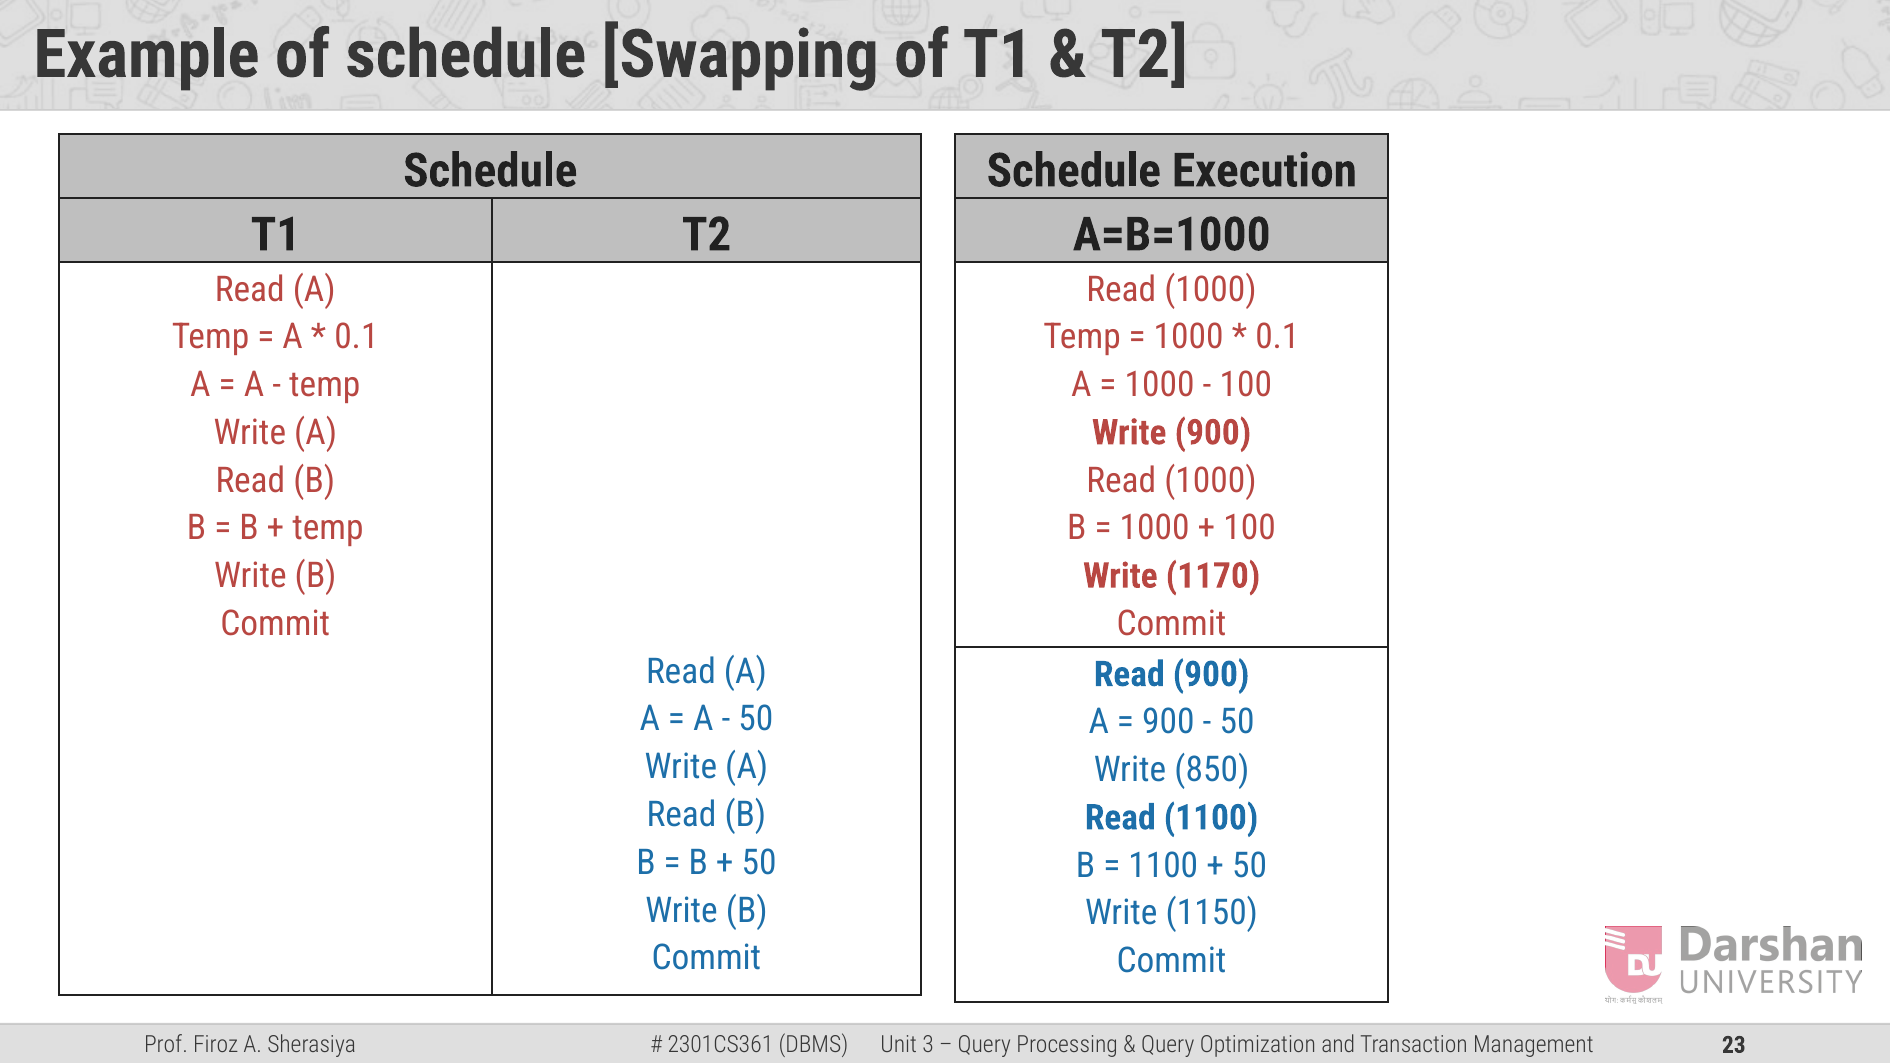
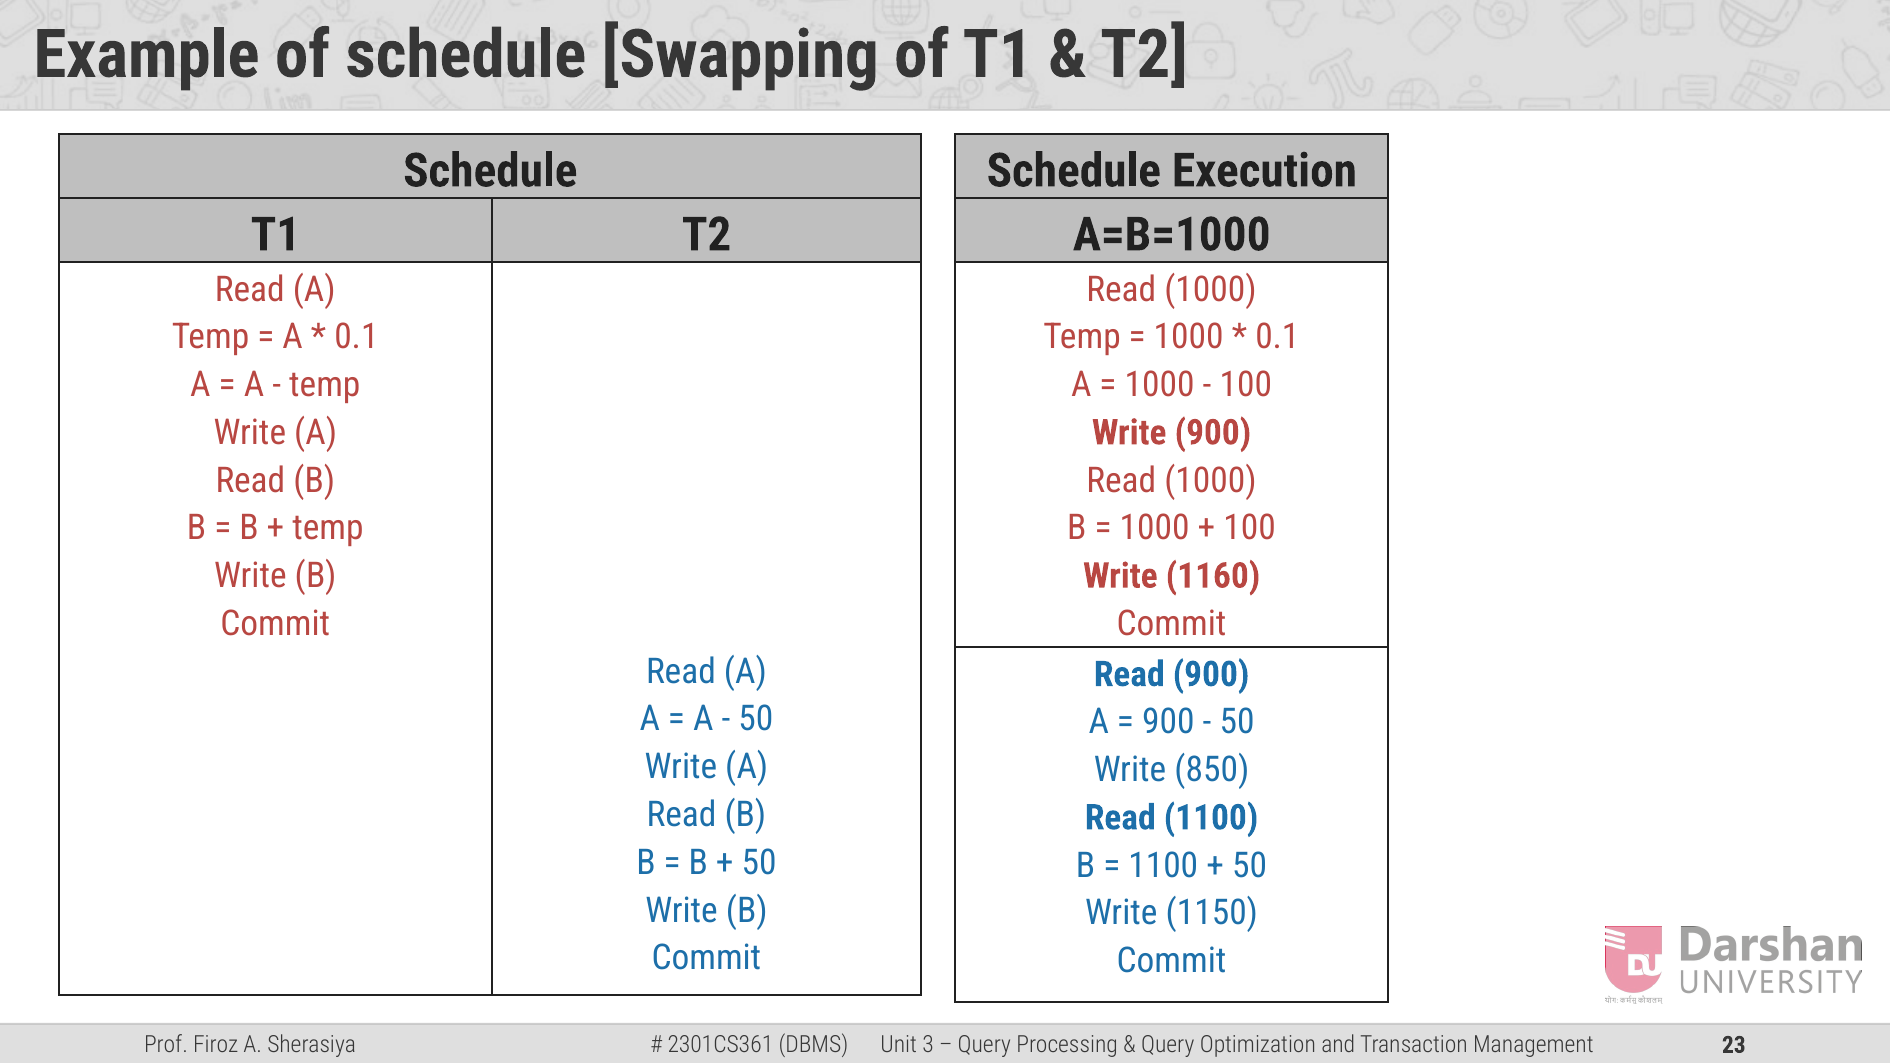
1170: 1170 -> 1160 (1213, 576)
